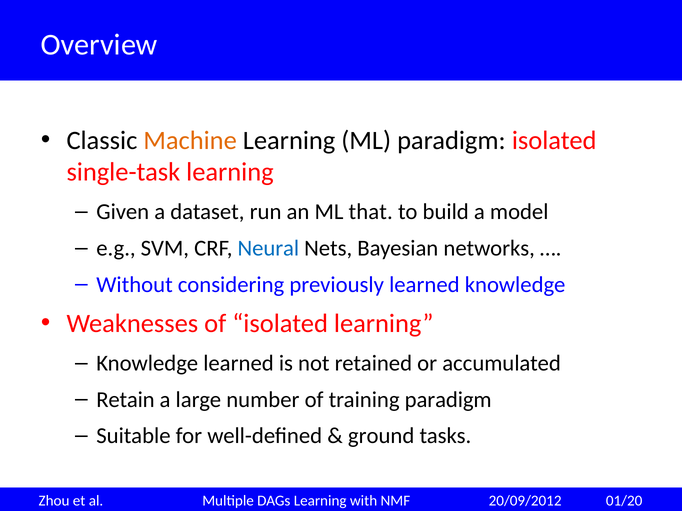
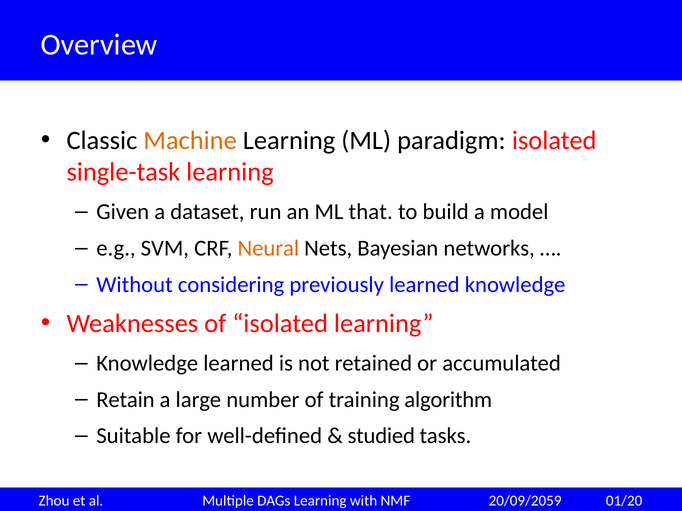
Neural colour: blue -> orange (268, 249)
training paradigm: paradigm -> algorithm (448, 400)
ground: ground -> studied (381, 436)
20/09/2012: 20/09/2012 -> 20/09/2059 (525, 501)
